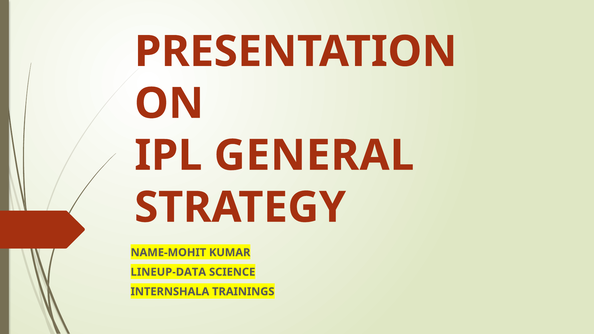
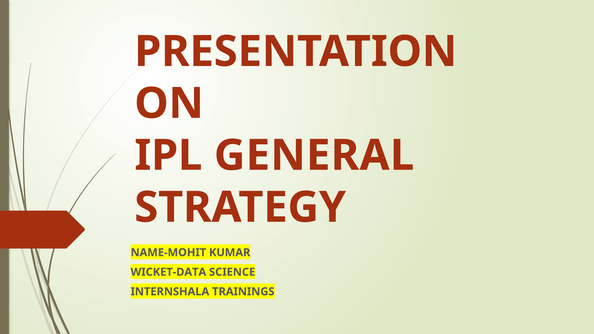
LINEUP-DATA: LINEUP-DATA -> WICKET-DATA (168, 272)
